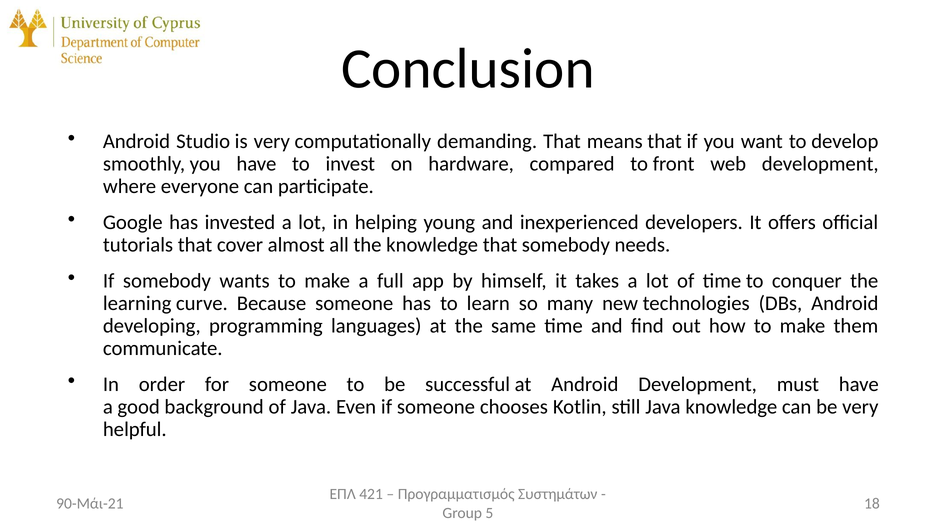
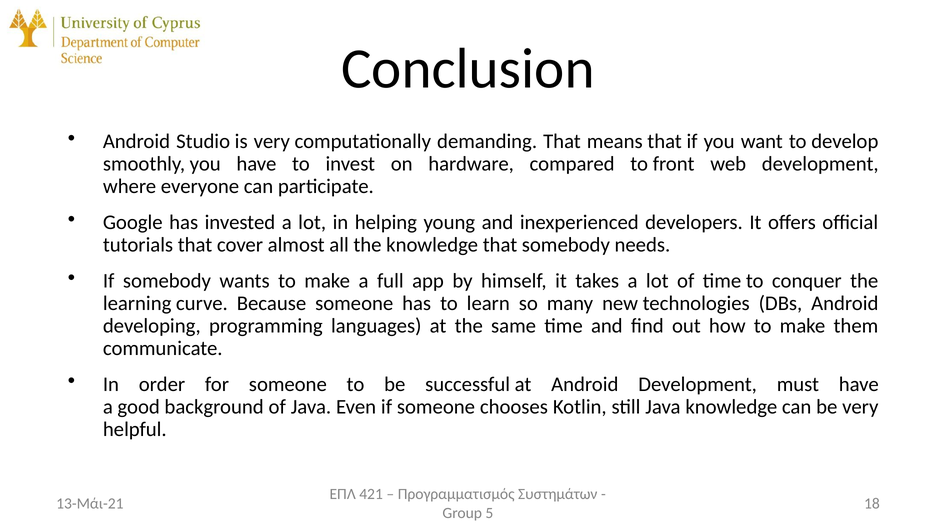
90-Μάι-21: 90-Μάι-21 -> 13-Μάι-21 (90, 503)
